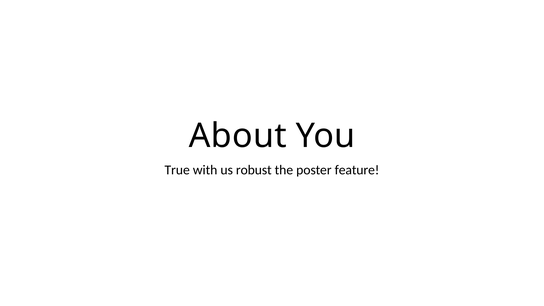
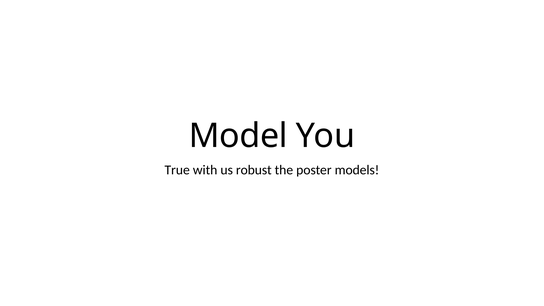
About: About -> Model (238, 136)
feature: feature -> models (357, 170)
